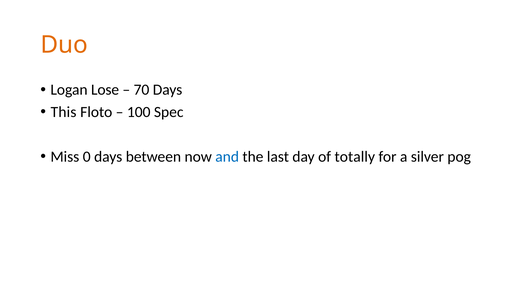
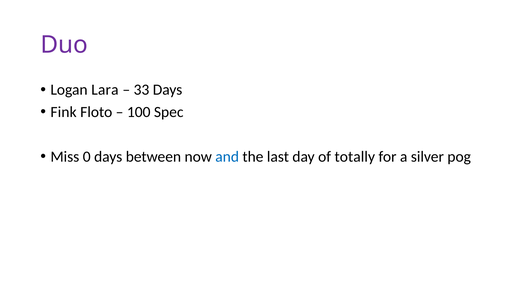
Duo colour: orange -> purple (64, 45)
Lose: Lose -> Lara (105, 90)
70: 70 -> 33 (141, 90)
This: This -> Fink (64, 112)
